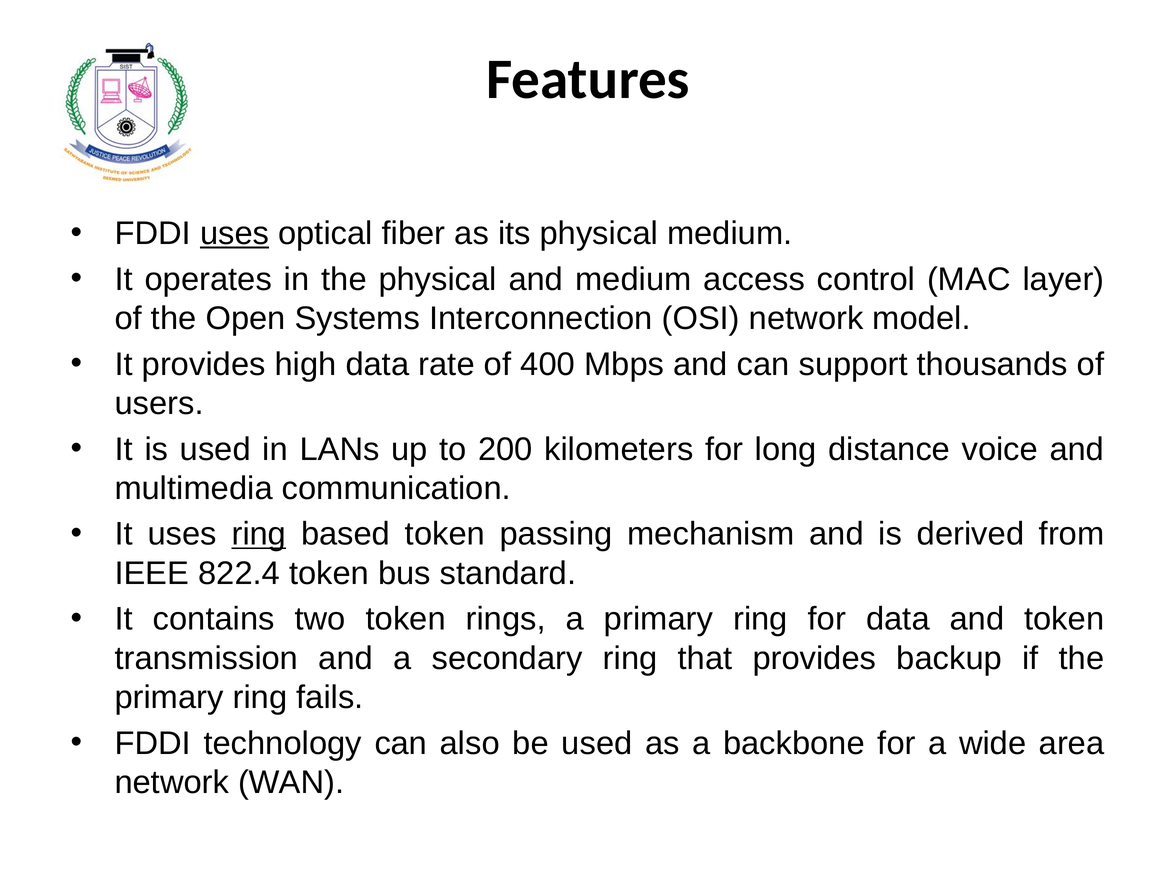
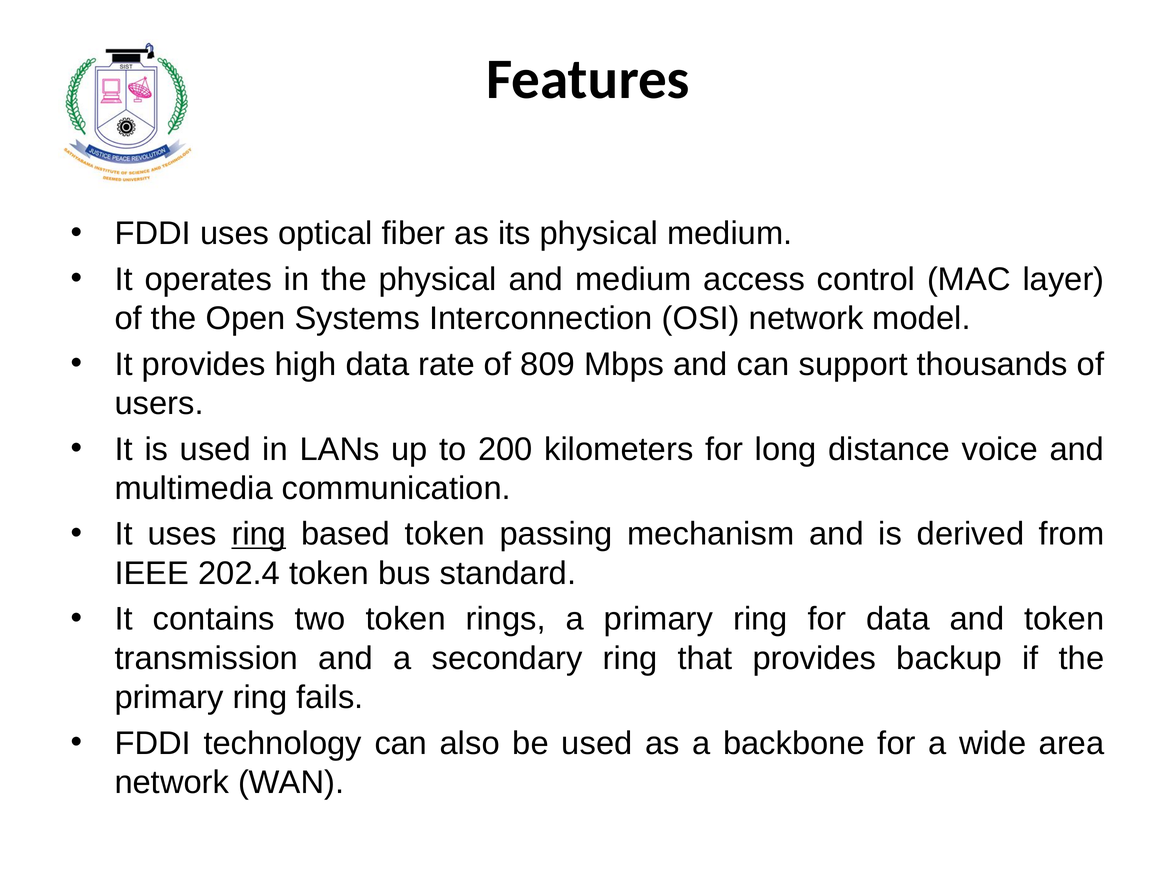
uses underline: present -> none (235, 234)
400: 400 -> 809 (548, 364)
822.4: 822.4 -> 202.4 (239, 573)
